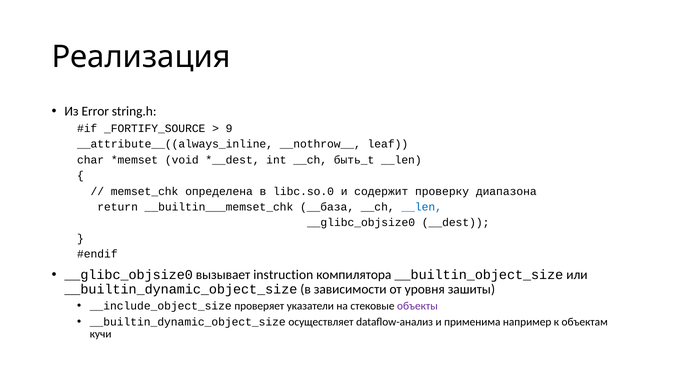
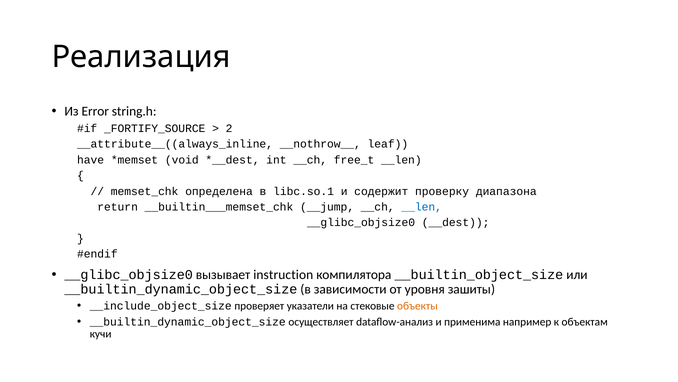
9: 9 -> 2 (229, 128)
char: char -> have (91, 160)
быть_t: быть_t -> free_t (354, 160)
libc.so.0: libc.so.0 -> libc.so.1 (304, 191)
__база: __база -> __jump (327, 207)
объекты colour: purple -> orange (417, 306)
